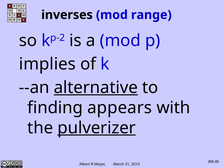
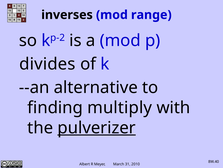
implies: implies -> divides (47, 64)
alternative underline: present -> none (96, 87)
appears: appears -> multiply (120, 107)
